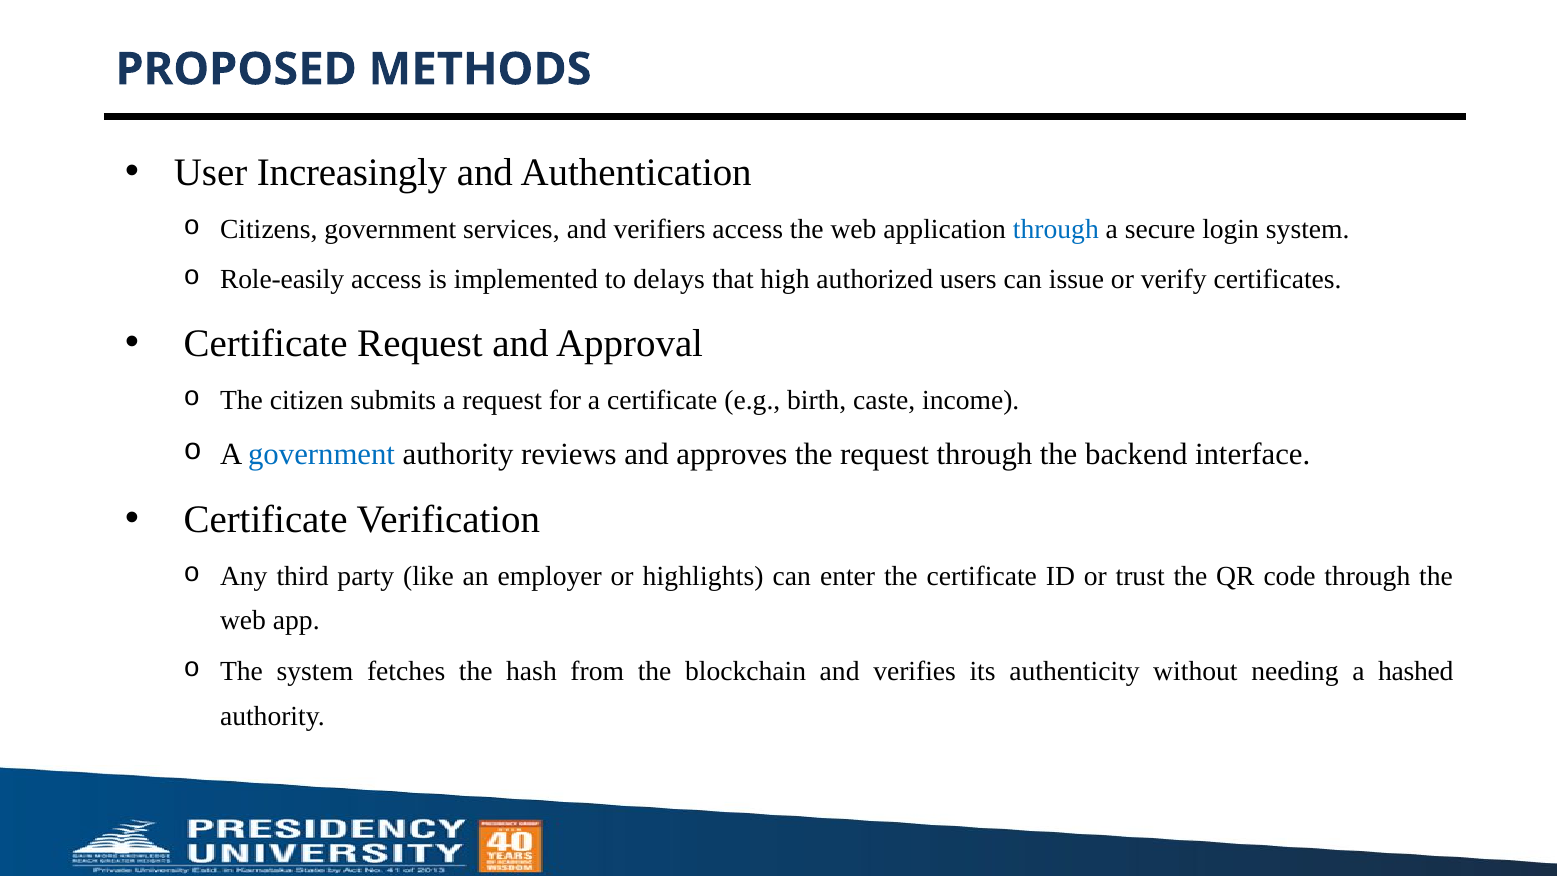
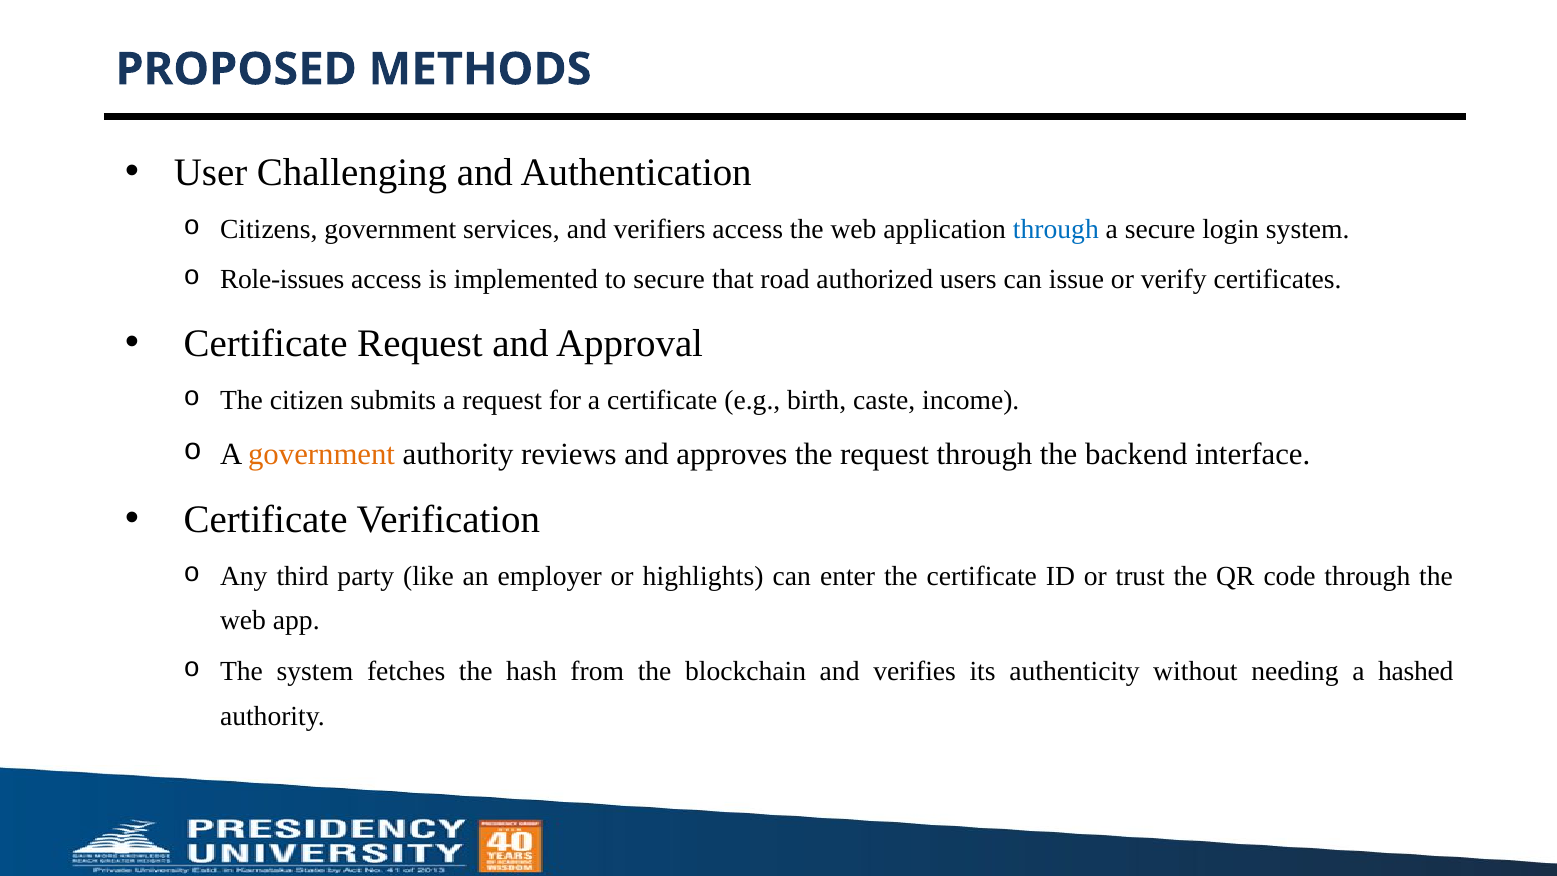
Increasingly: Increasingly -> Challenging (352, 172)
Role-easily: Role-easily -> Role-issues (282, 279)
to delays: delays -> secure (669, 279)
high: high -> road (785, 279)
government colour: blue -> orange (322, 454)
